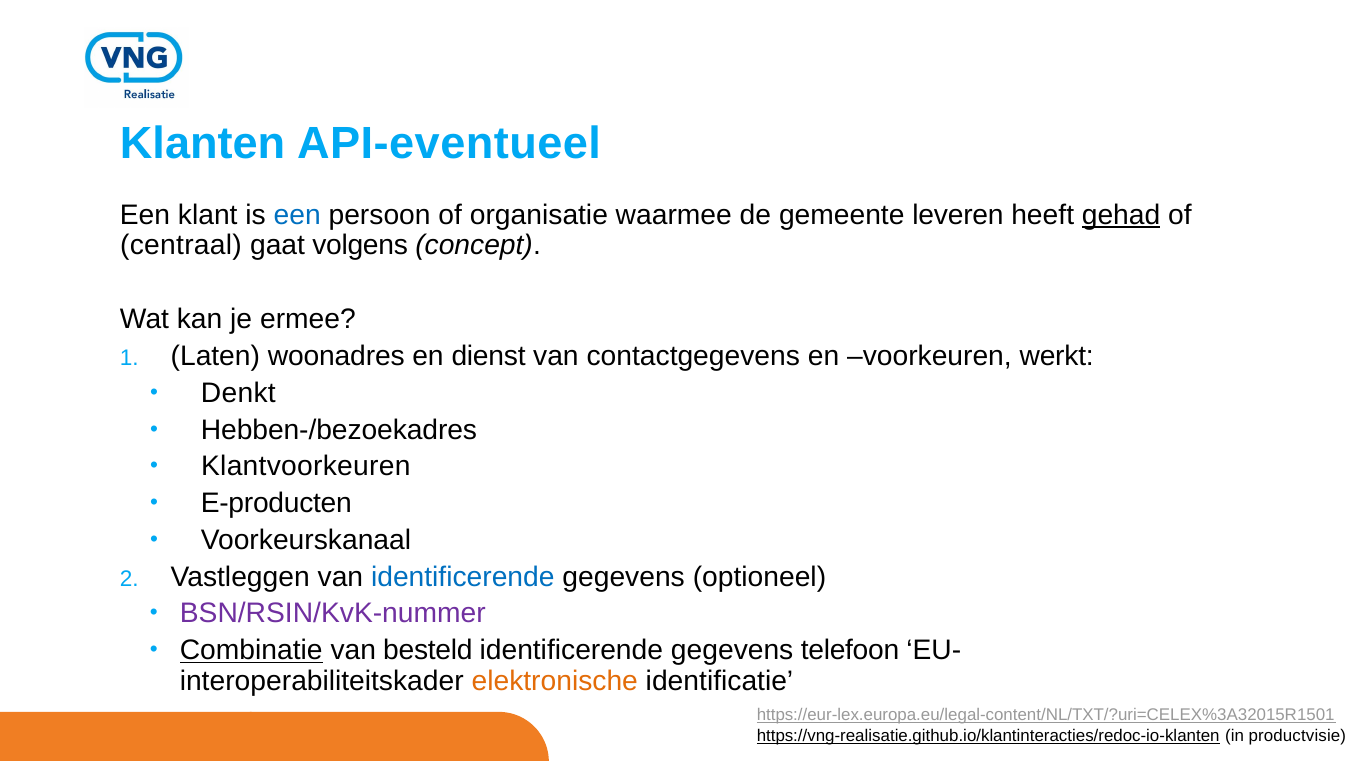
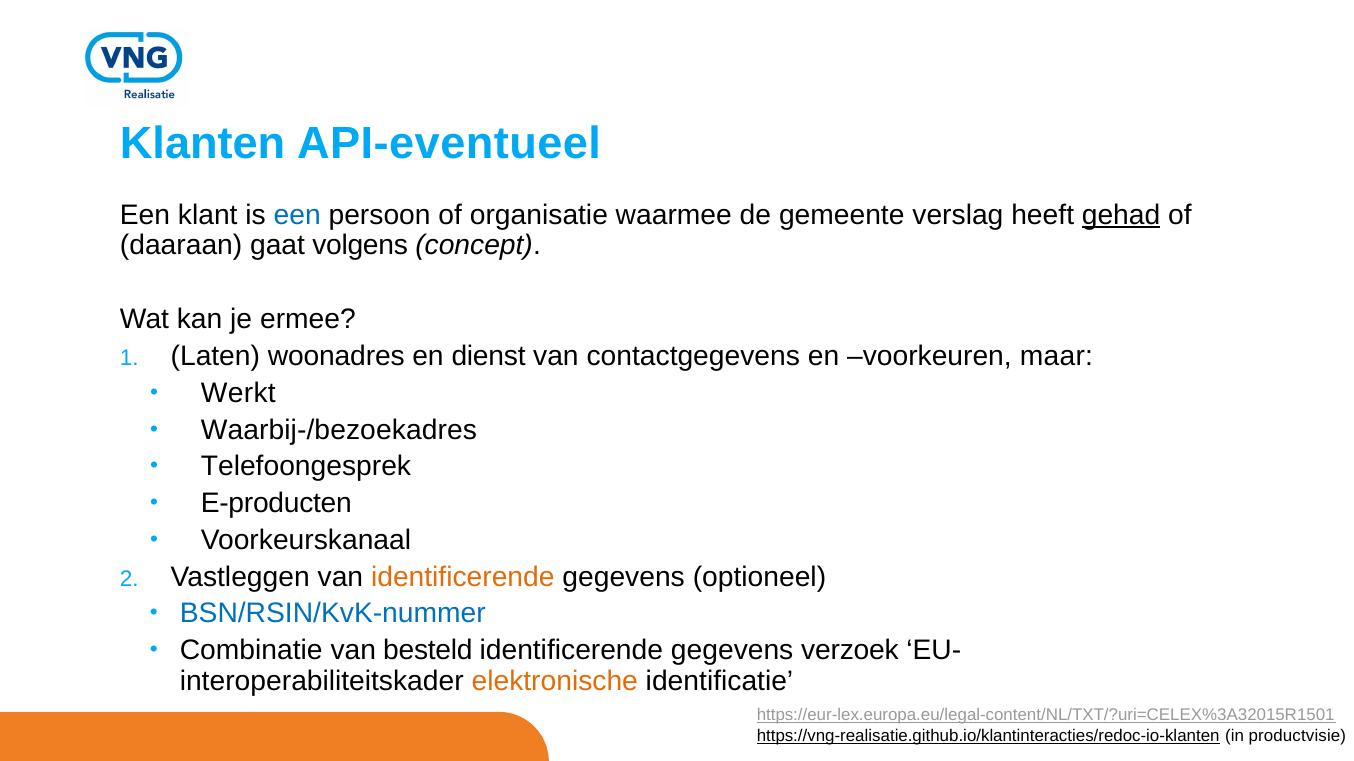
leveren: leveren -> verslag (958, 215)
centraal: centraal -> daaraan (181, 245)
werkt: werkt -> maar (1056, 357)
Denkt: Denkt -> Werkt (238, 394)
Hebben-/bezoekadres: Hebben-/bezoekadres -> Waarbij-/bezoekadres (339, 430)
Klantvoorkeuren: Klantvoorkeuren -> Telefoongesprek (306, 467)
identificerende colour: blue -> orange (463, 577)
BSN/RSIN/KvK-nummer colour: purple -> blue (333, 614)
Combinatie underline: present -> none (251, 651)
telefoon: telefoon -> verzoek (850, 651)
